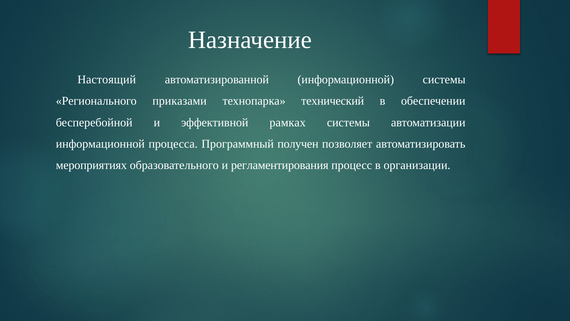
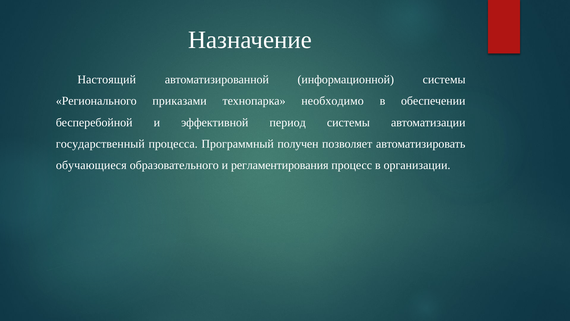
технический: технический -> необходимо (333, 101)
рамках: рамках -> период (288, 122)
информационной: информационной -> государственный (100, 144)
мероприятиях: мероприятиях -> обучающиеся (91, 165)
